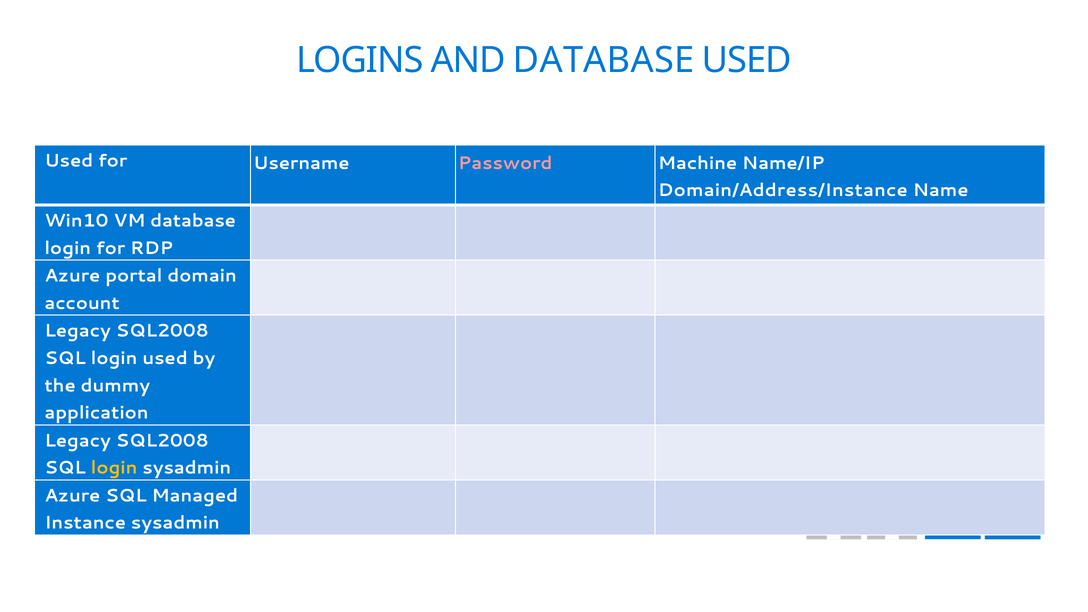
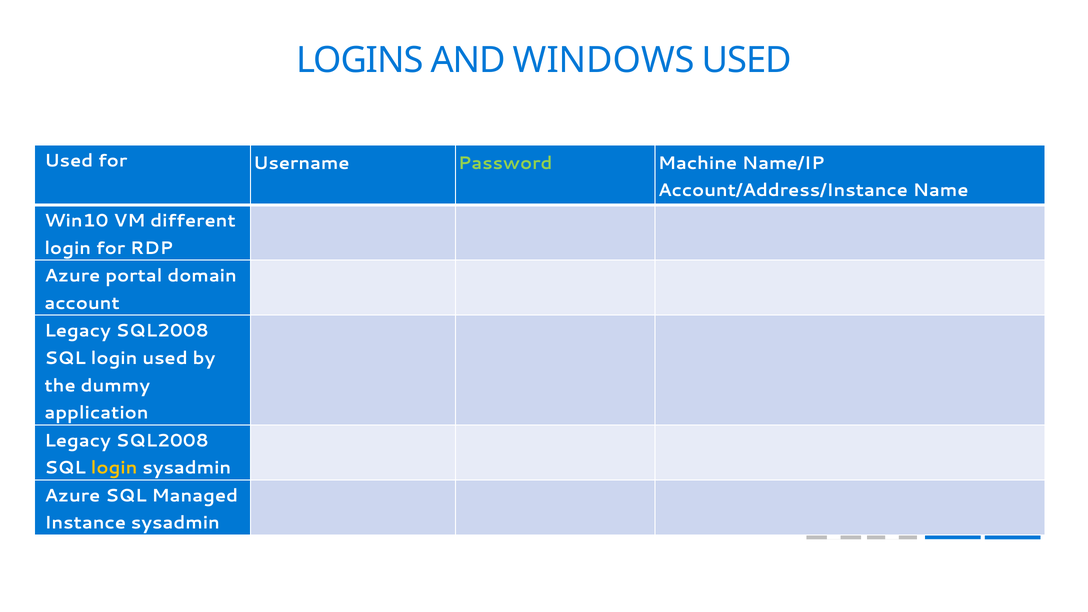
AND DATABASE: DATABASE -> WINDOWS (604, 60)
Password colour: pink -> light green (505, 163)
Domain/Address/Instance: Domain/Address/Instance -> Account/Address/Instance (783, 190)
VM database: database -> different (193, 221)
